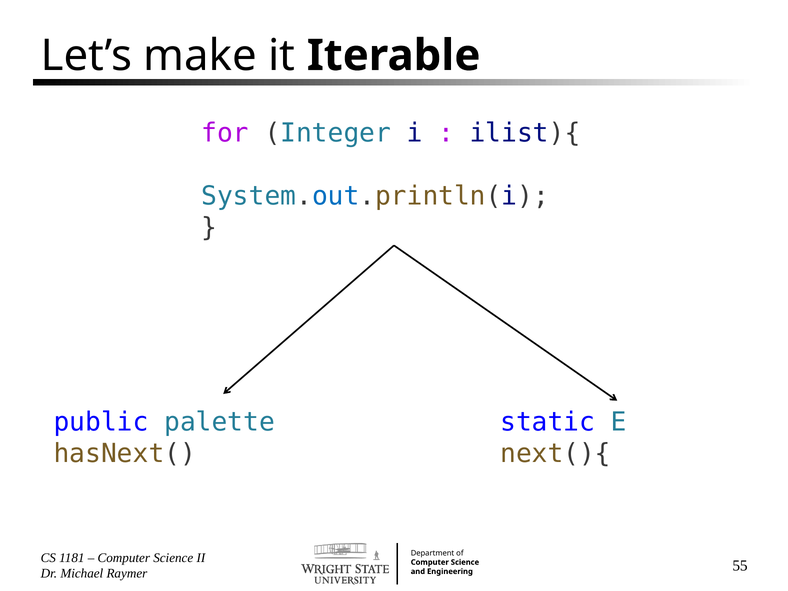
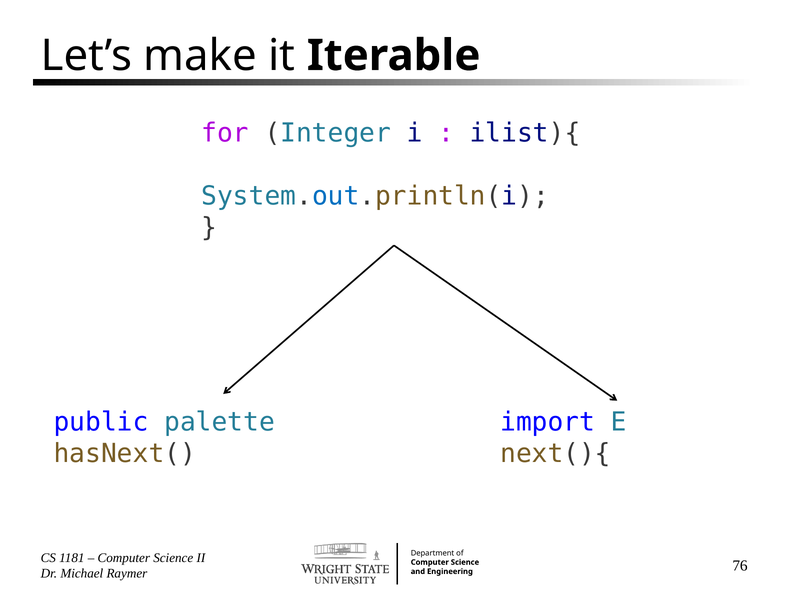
static: static -> import (548, 422)
55: 55 -> 76 (740, 566)
